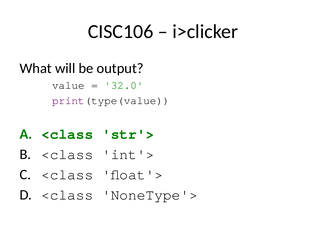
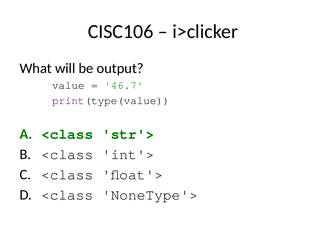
32.0: 32.0 -> 46.7 (124, 86)
